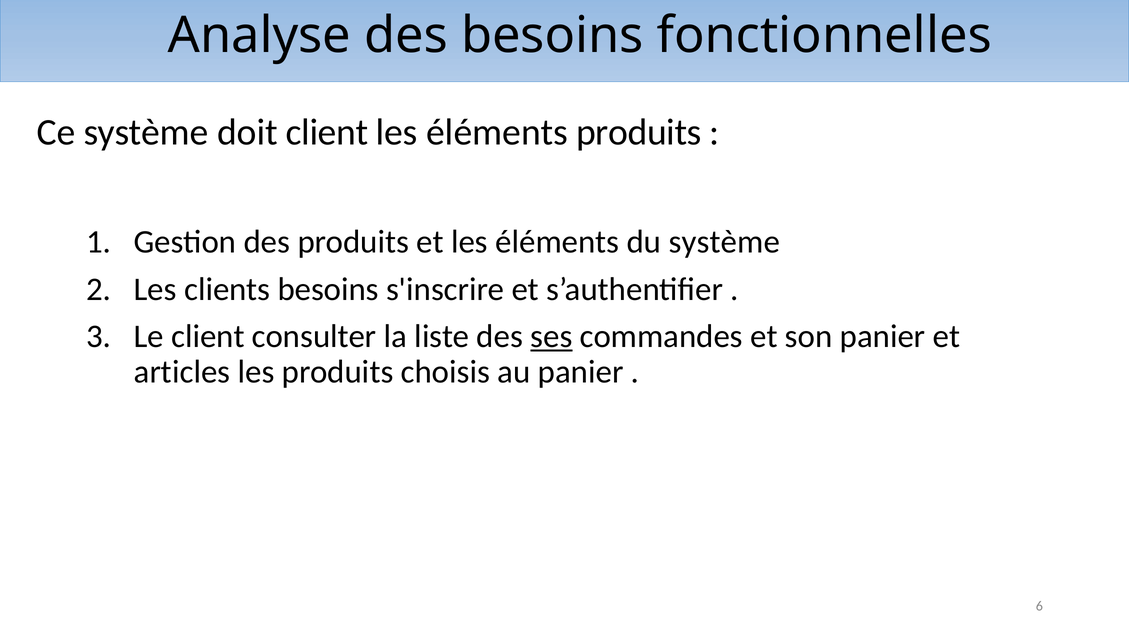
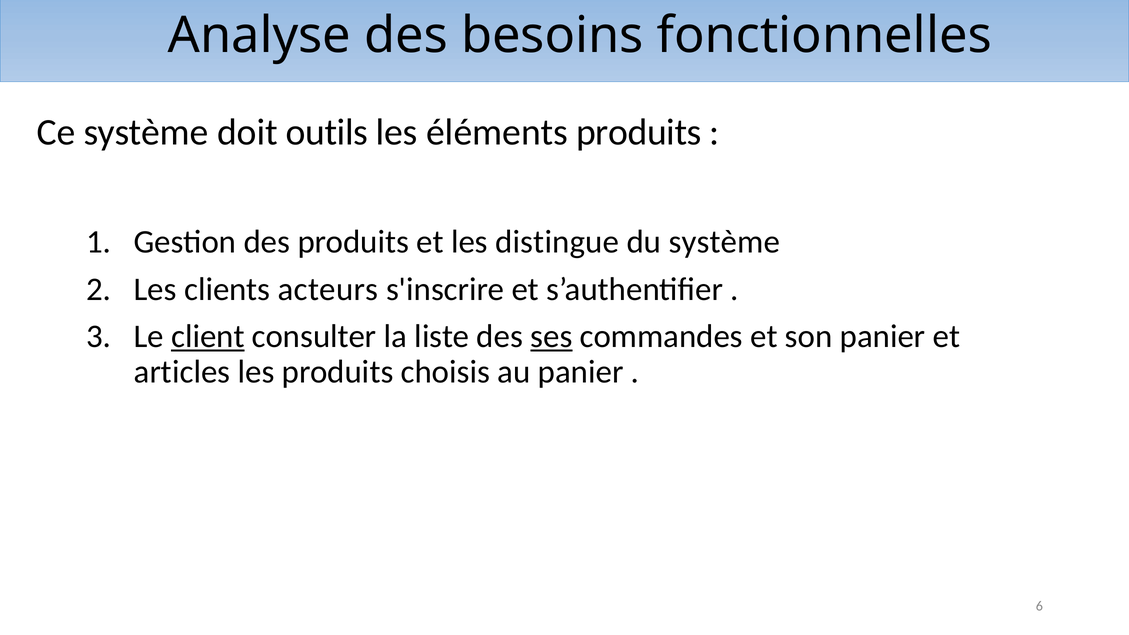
doit client: client -> outils (327, 133)
et les éléments: éléments -> distingue (557, 242)
clients besoins: besoins -> acteurs (328, 289)
client underline: none -> present (208, 337)
